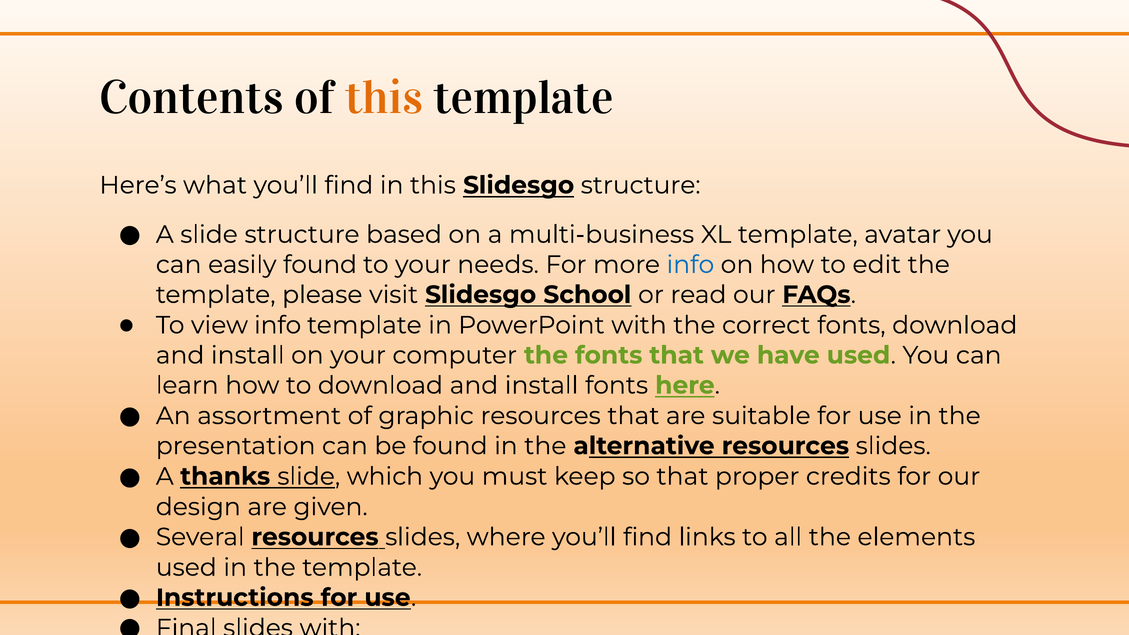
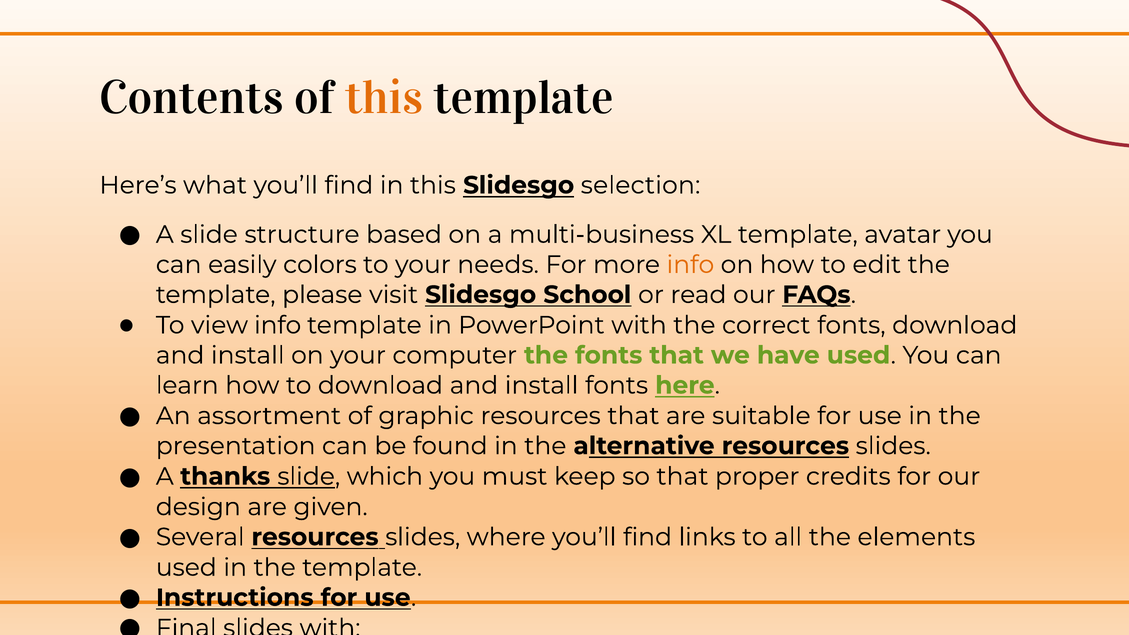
Slidesgo structure: structure -> selection (641, 185)
easily found: found -> colors (320, 265)
info colour: blue -> orange (690, 265)
